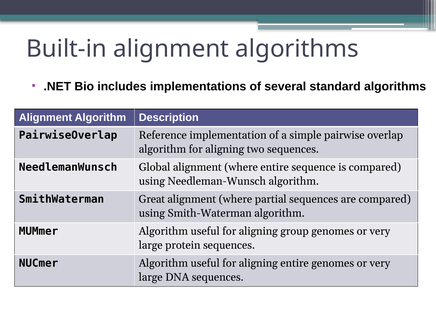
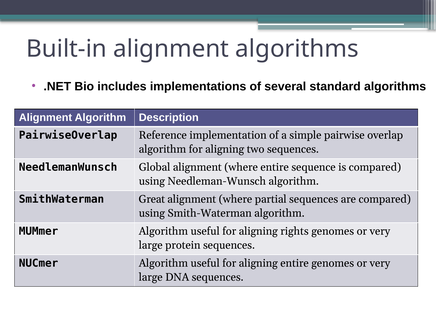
group: group -> rights (295, 231)
